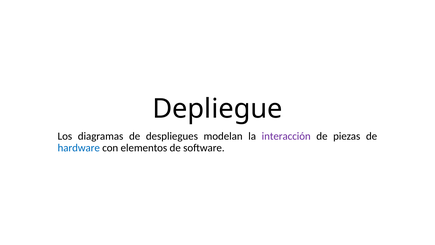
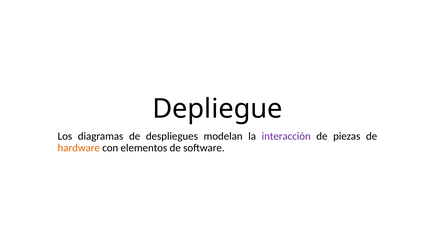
hardware colour: blue -> orange (79, 148)
